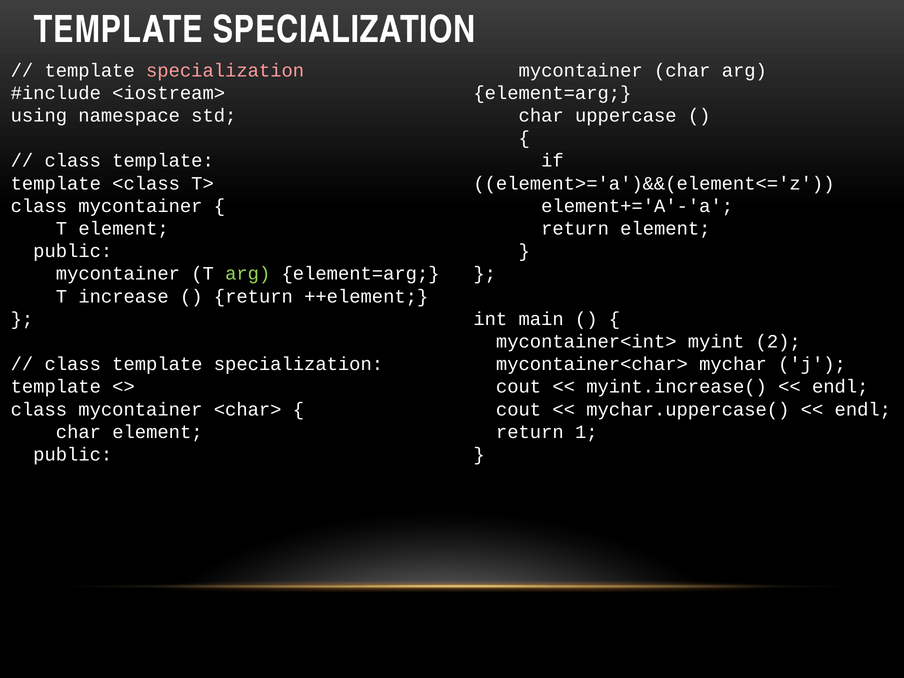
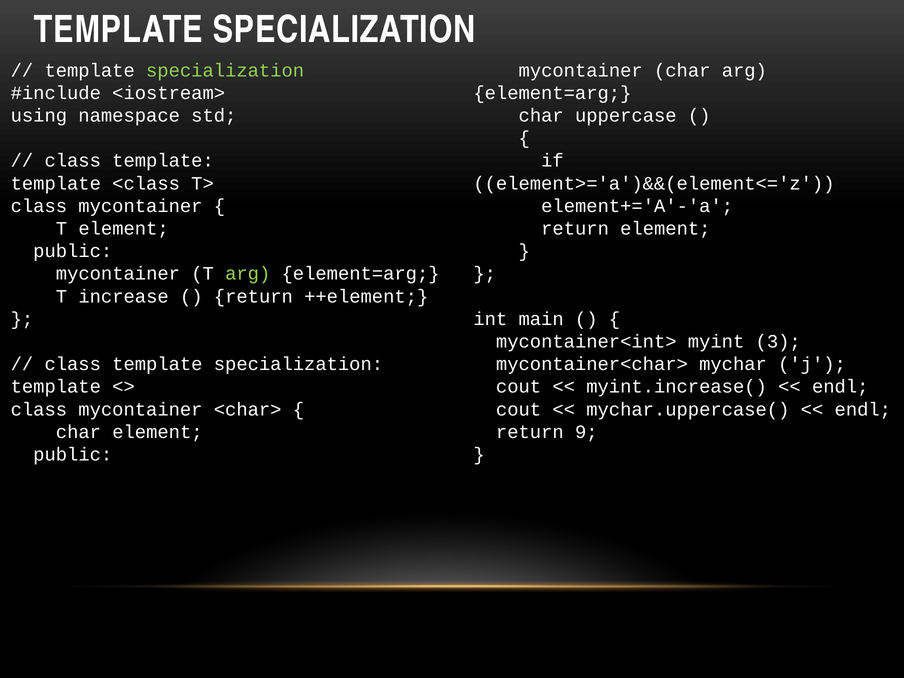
specialization colour: pink -> light green (225, 70)
2: 2 -> 3 (778, 342)
1: 1 -> 9 (586, 432)
